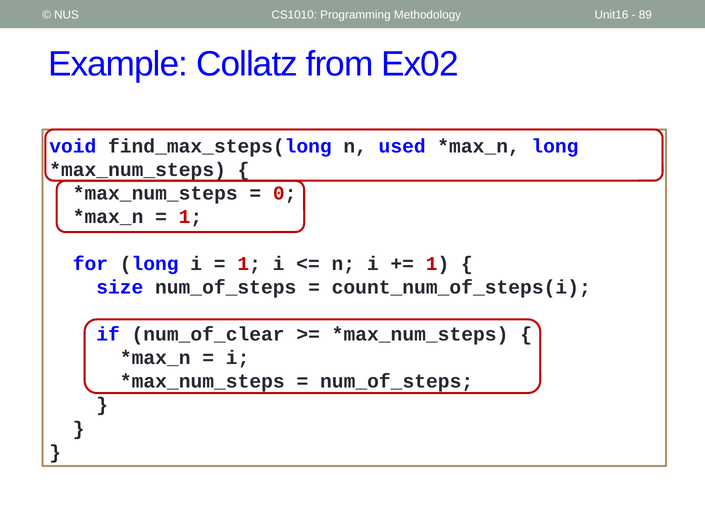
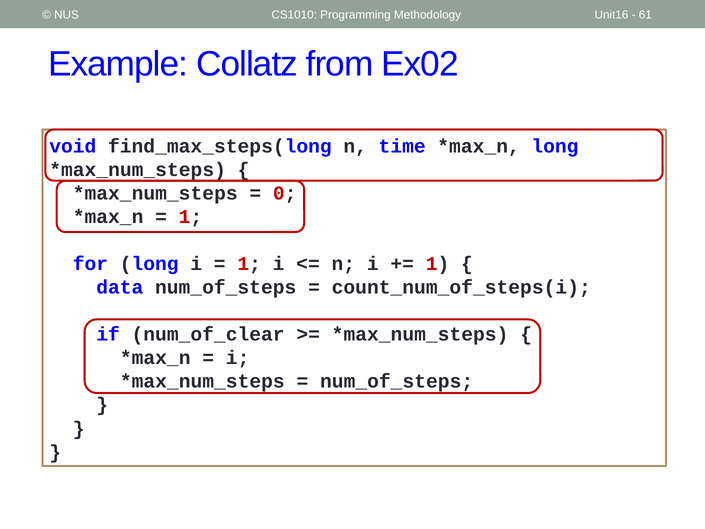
89: 89 -> 61 (645, 15)
used: used -> time (402, 146)
size: size -> data (120, 287)
